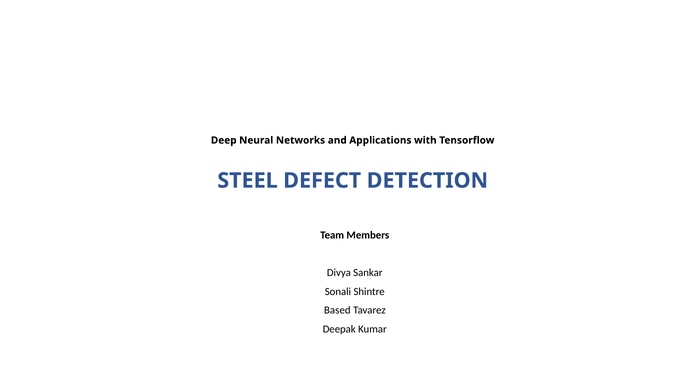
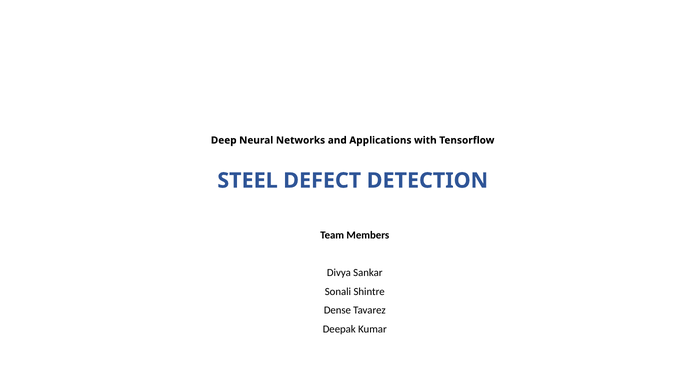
Based: Based -> Dense (337, 310)
